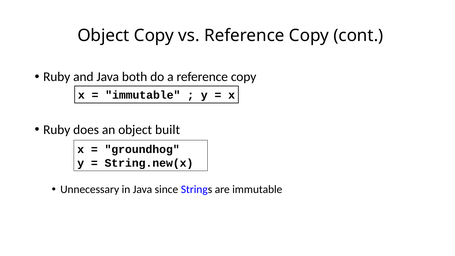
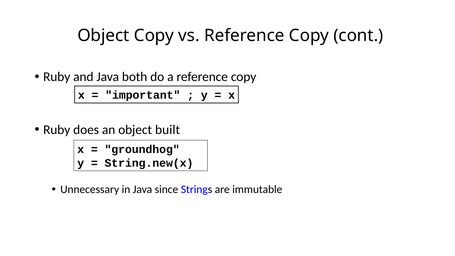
immutable: immutable -> important (143, 95)
